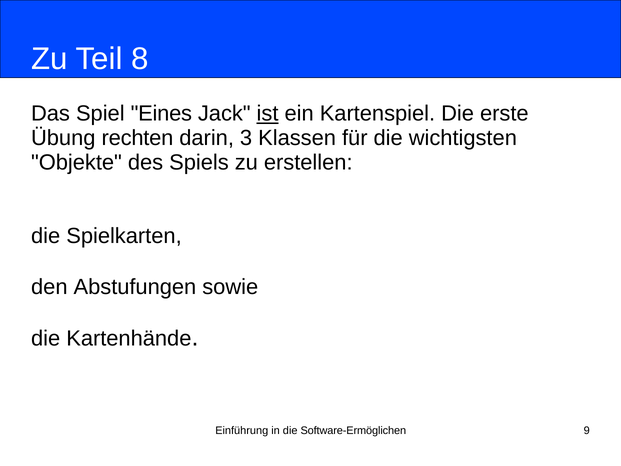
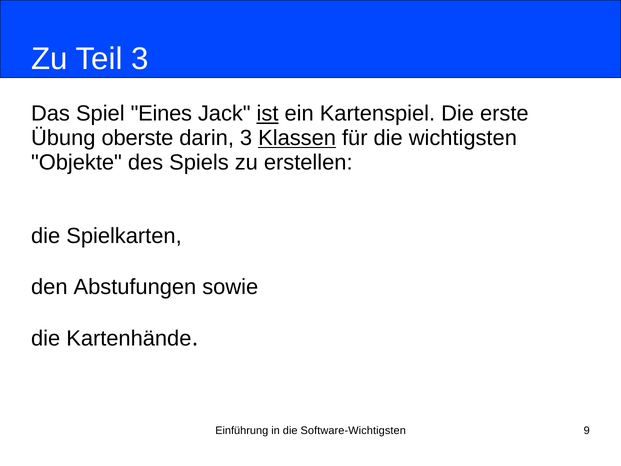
Teil 8: 8 -> 3 (140, 59)
rechten: rechten -> oberste (137, 138)
Klassen underline: none -> present (297, 138)
Software-Ermöglichen: Software-Ermöglichen -> Software-Wichtigsten (353, 430)
